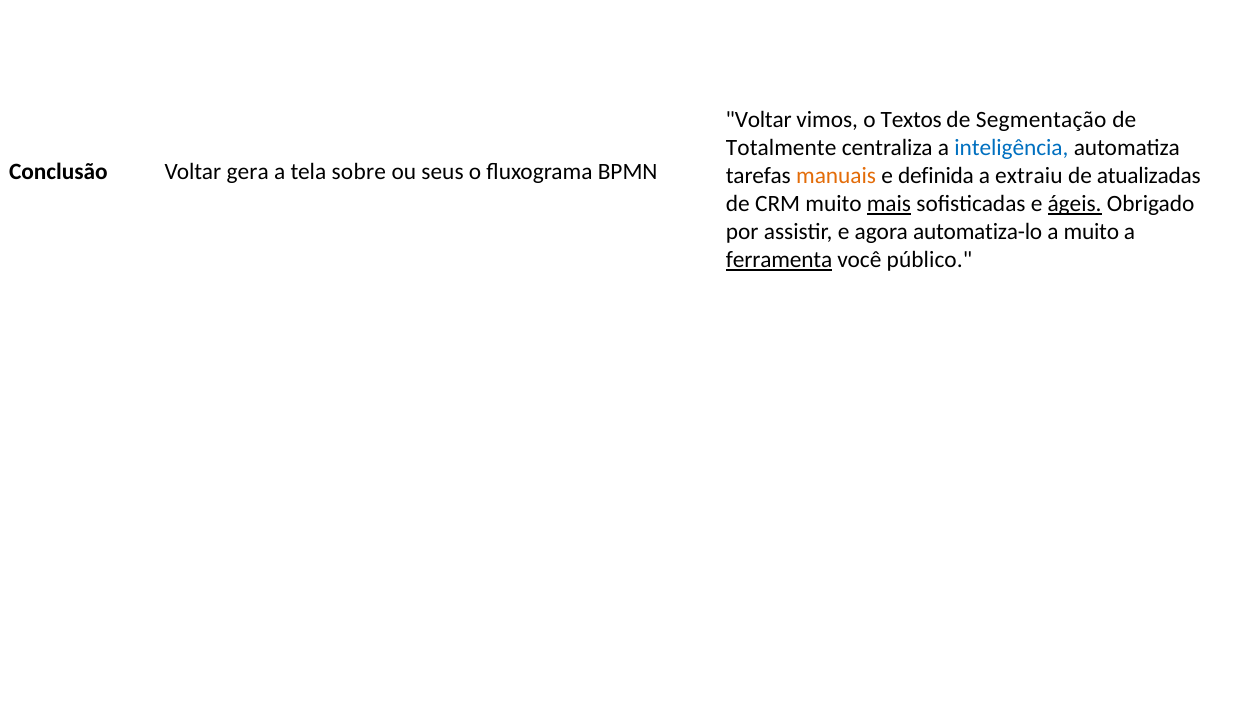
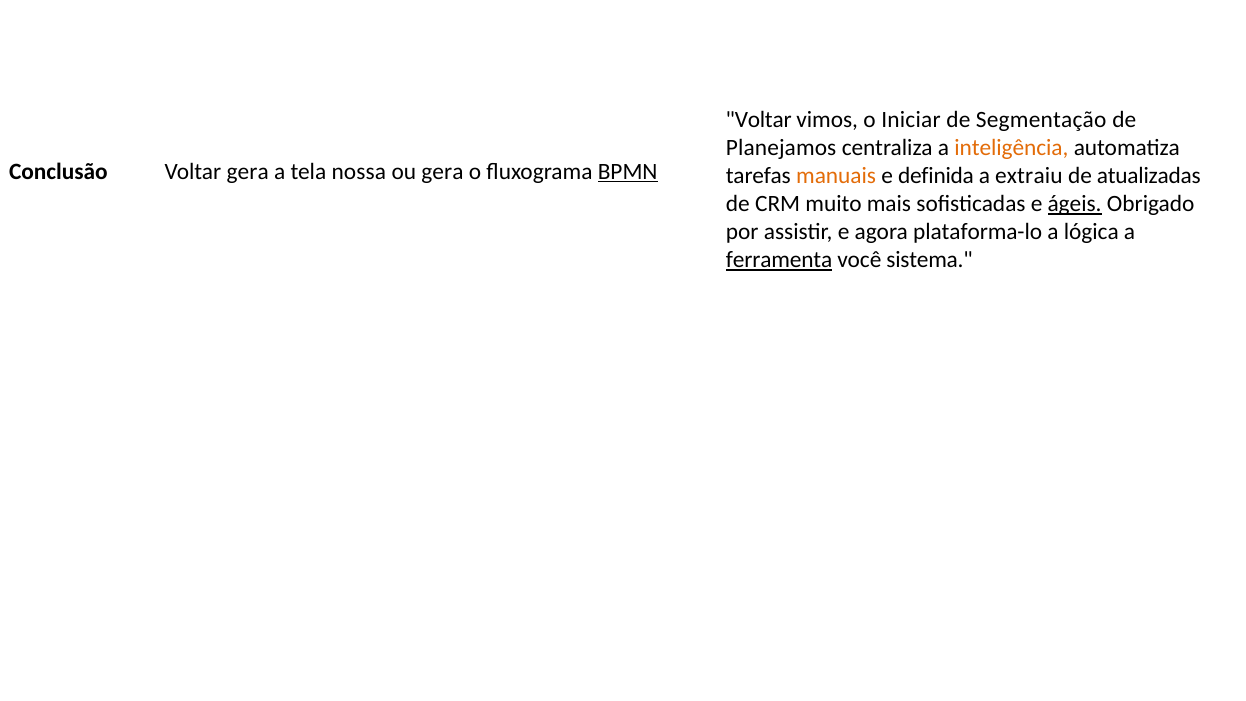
Textos: Textos -> Iniciar (911, 120)
Totalmente: Totalmente -> Planejamos (781, 148)
inteligência colour: blue -> orange (1011, 148)
sobre: sobre -> nossa (359, 172)
ou seus: seus -> gera (442, 172)
BPMN underline: none -> present (628, 172)
mais underline: present -> none (889, 204)
automatiza-lo: automatiza-lo -> plataforma-lo (978, 232)
a muito: muito -> lógica (1091, 232)
público: público -> sistema (930, 260)
